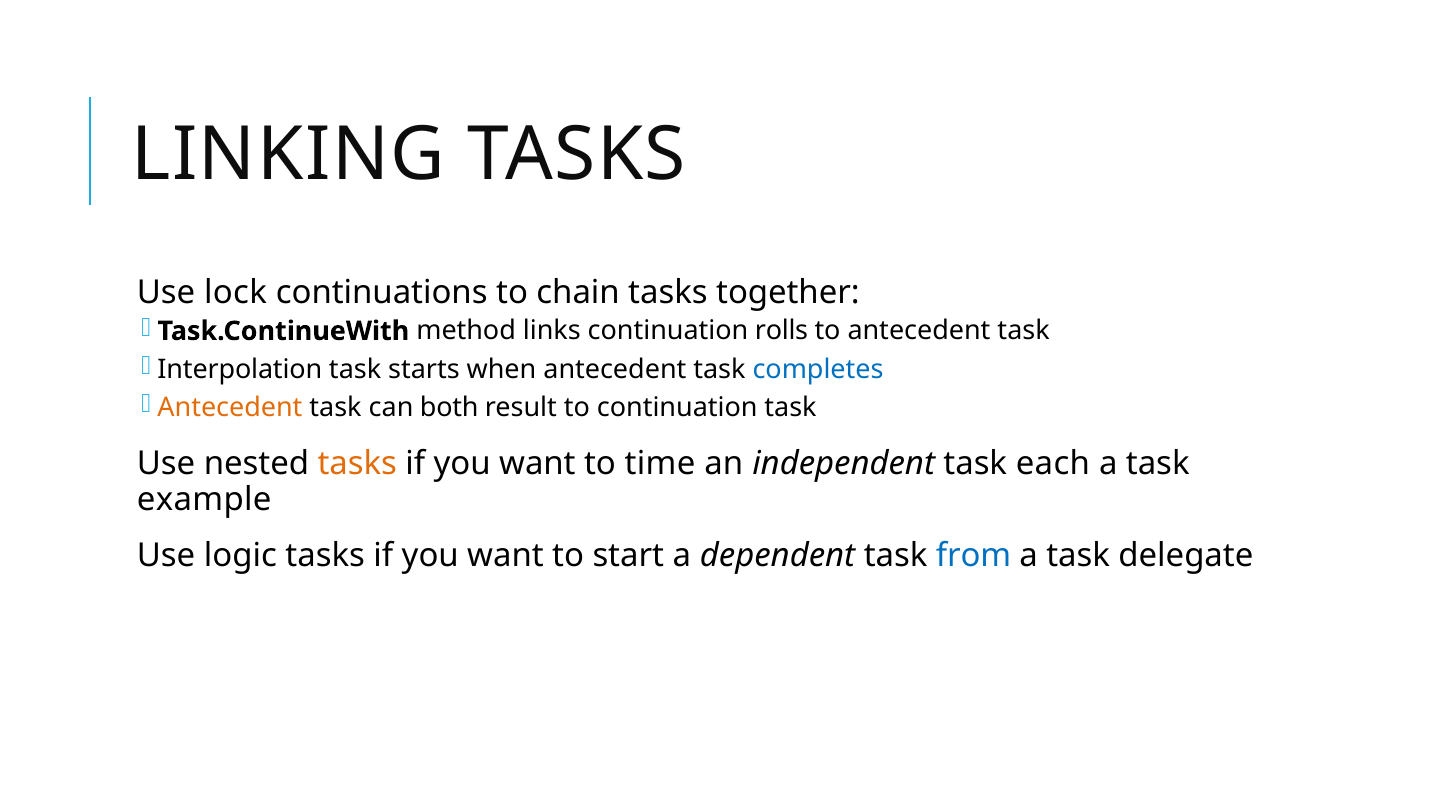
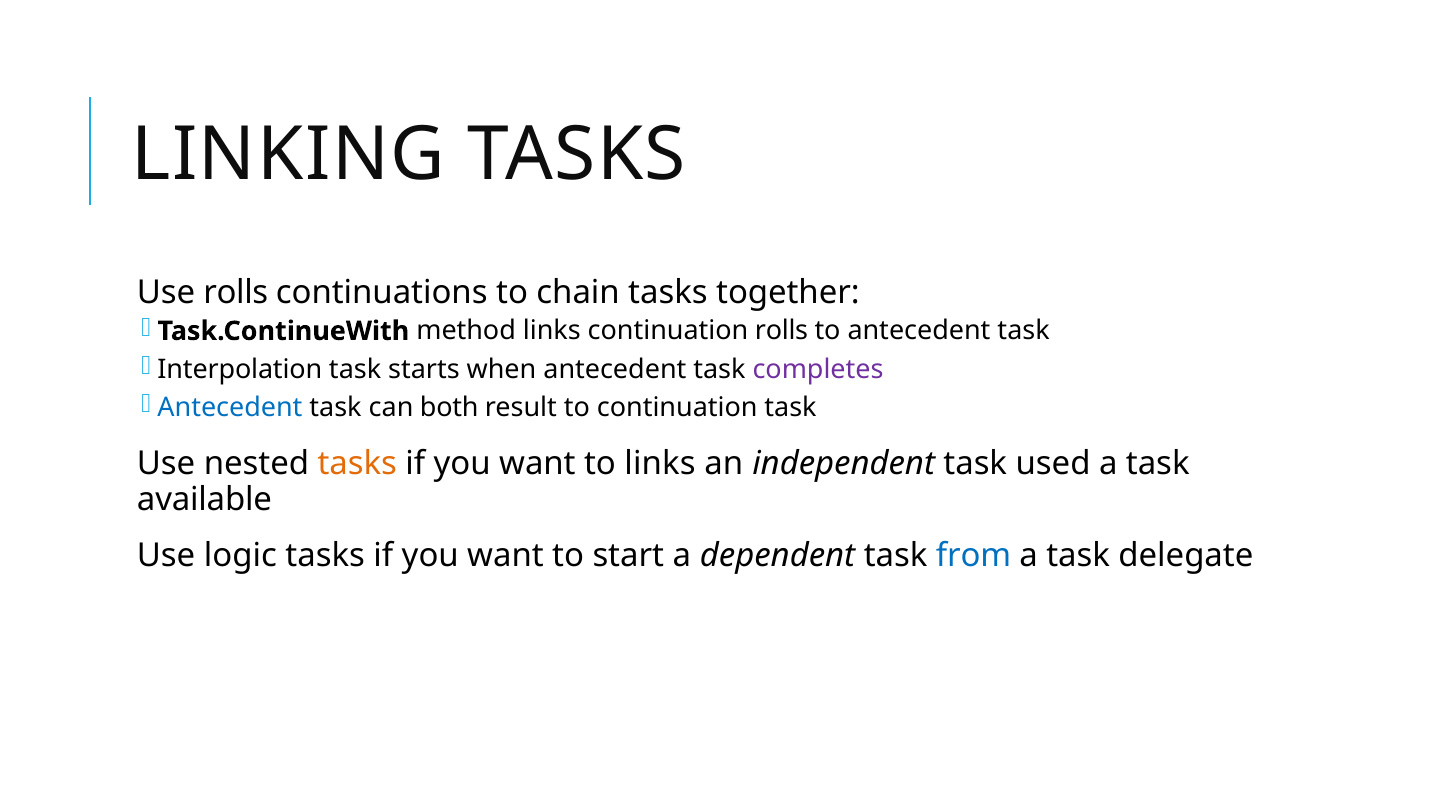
Use lock: lock -> rolls (236, 293)
completes colour: blue -> purple (818, 369)
Antecedent colour: orange -> blue (230, 407)
to time: time -> links (660, 464)
each: each -> used (1053, 464)
example: example -> available (204, 499)
